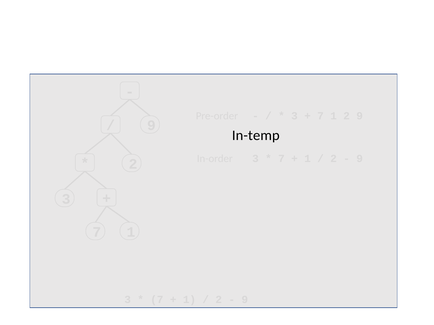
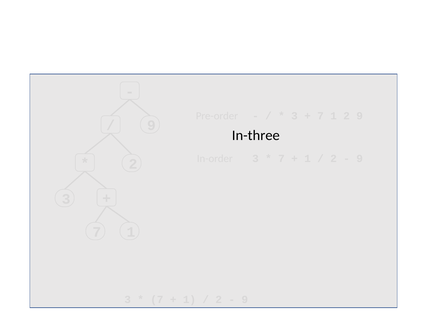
In-temp: In-temp -> In-three (256, 135)
